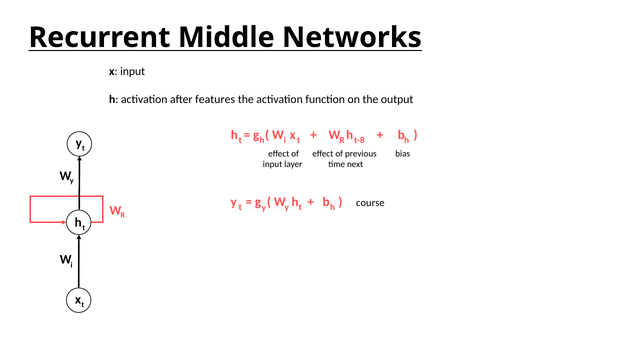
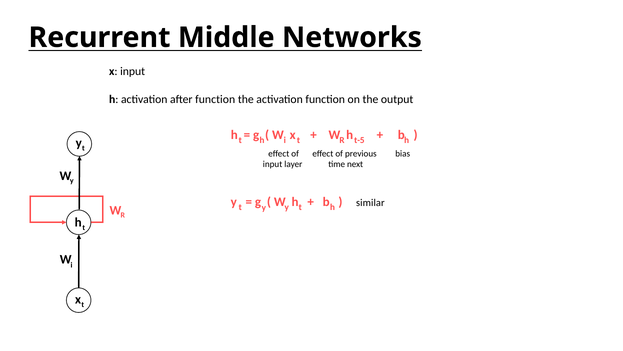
after features: features -> function (215, 99)
t-8: t-8 -> t-5 (359, 140)
course: course -> similar (370, 202)
